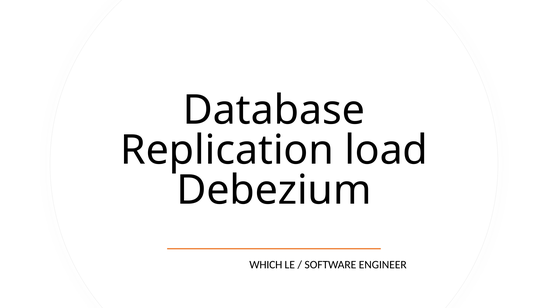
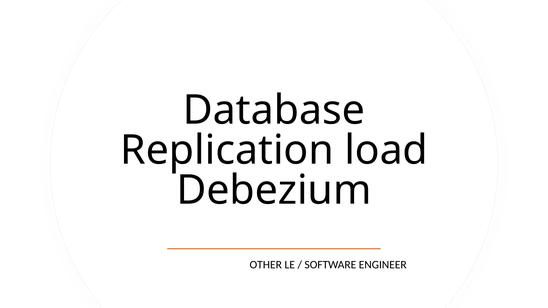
WHICH: WHICH -> OTHER (266, 265)
